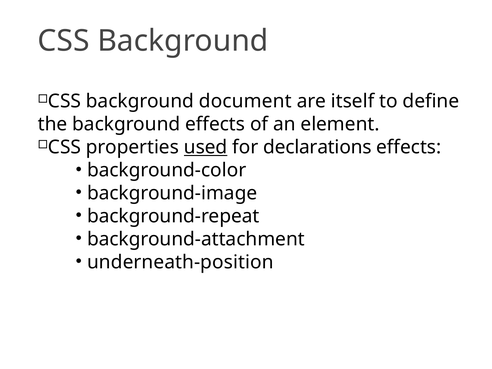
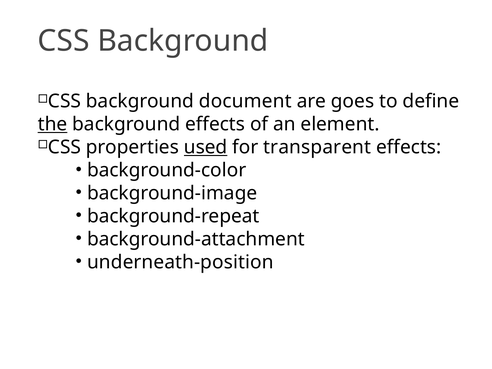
itself: itself -> goes (353, 101)
the underline: none -> present (53, 124)
declarations: declarations -> transparent (317, 147)
